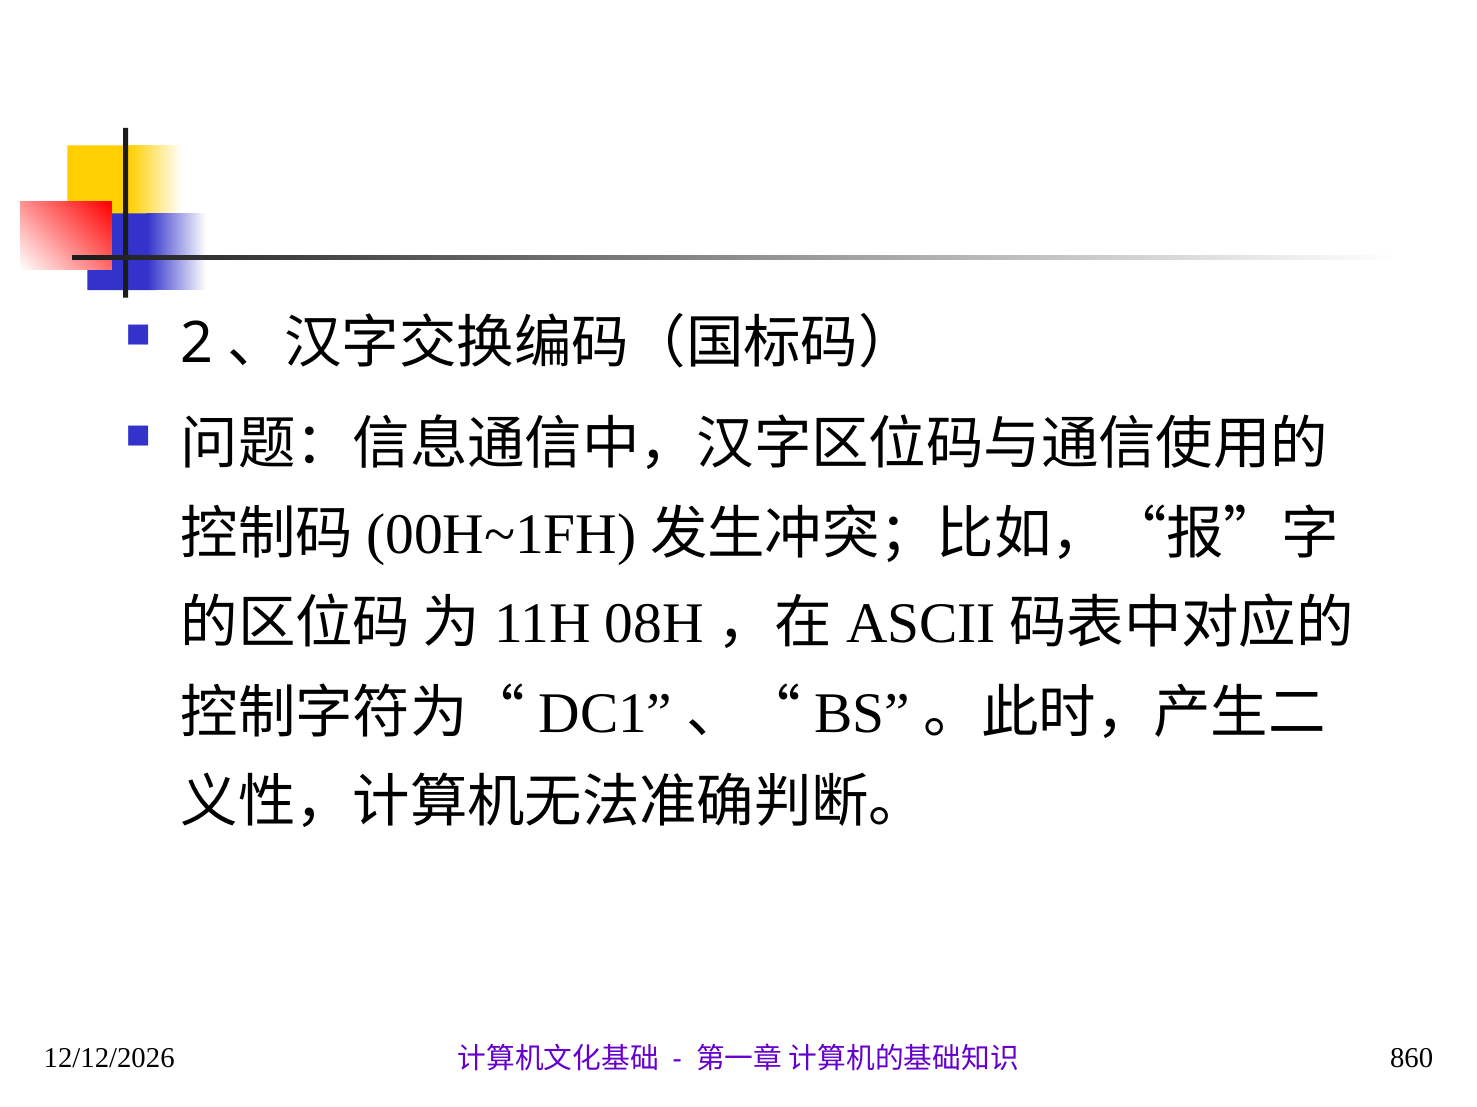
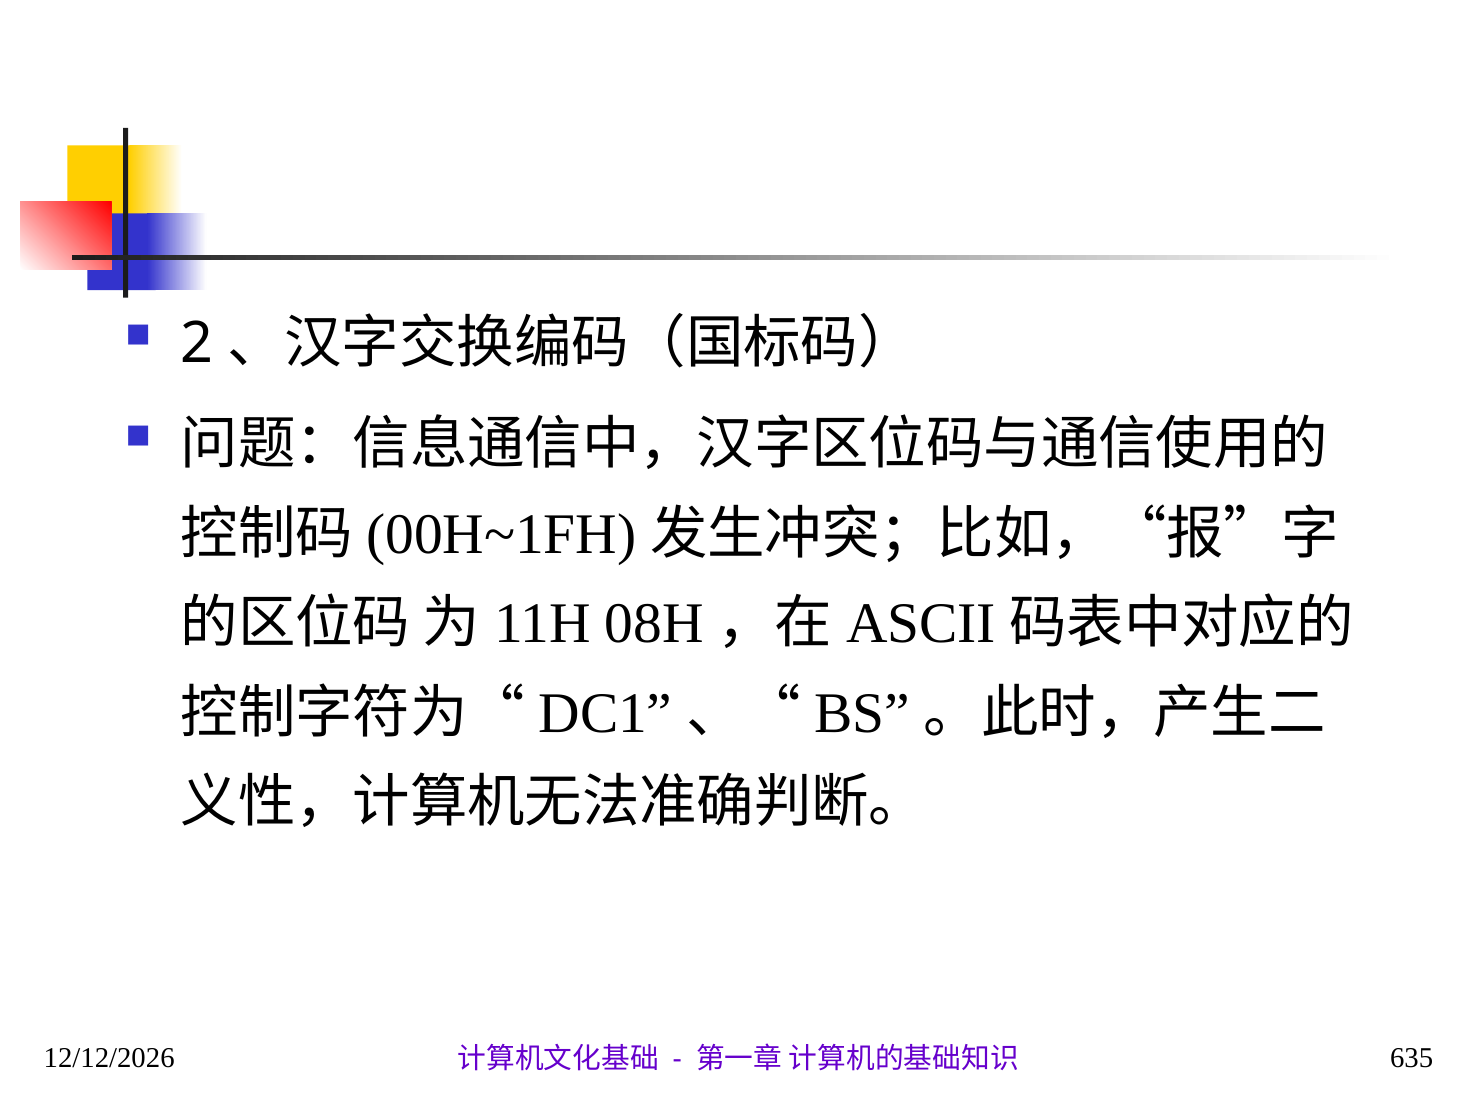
860: 860 -> 635 (1412, 1059)
